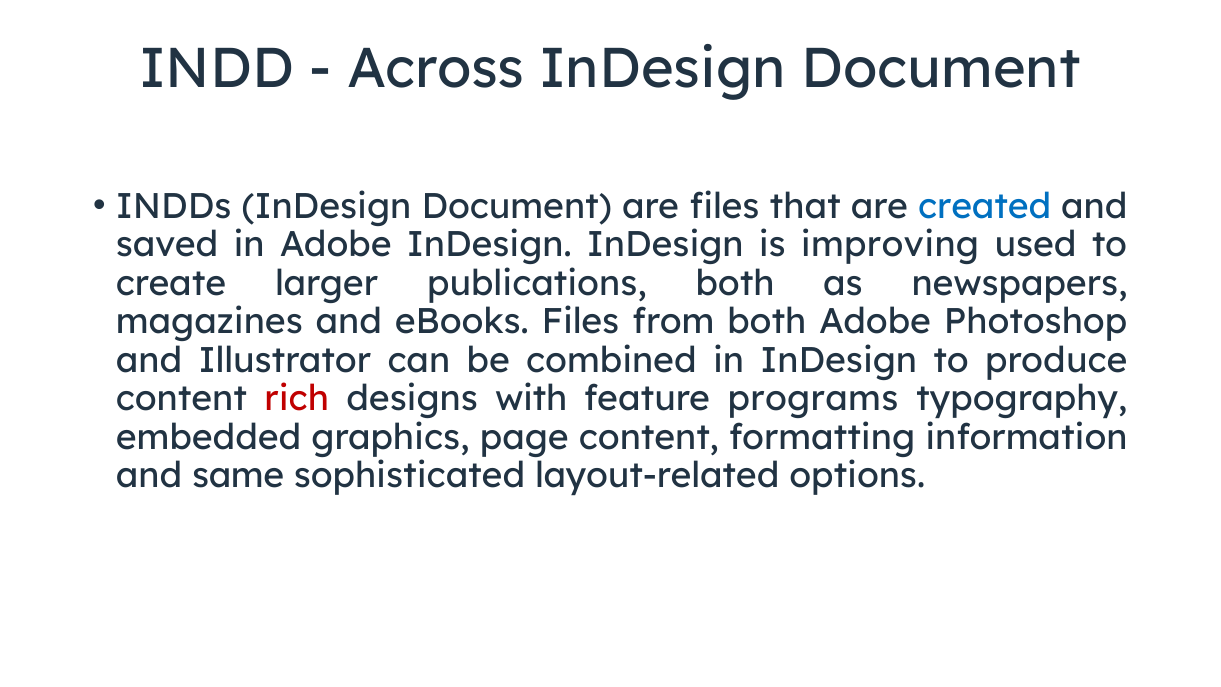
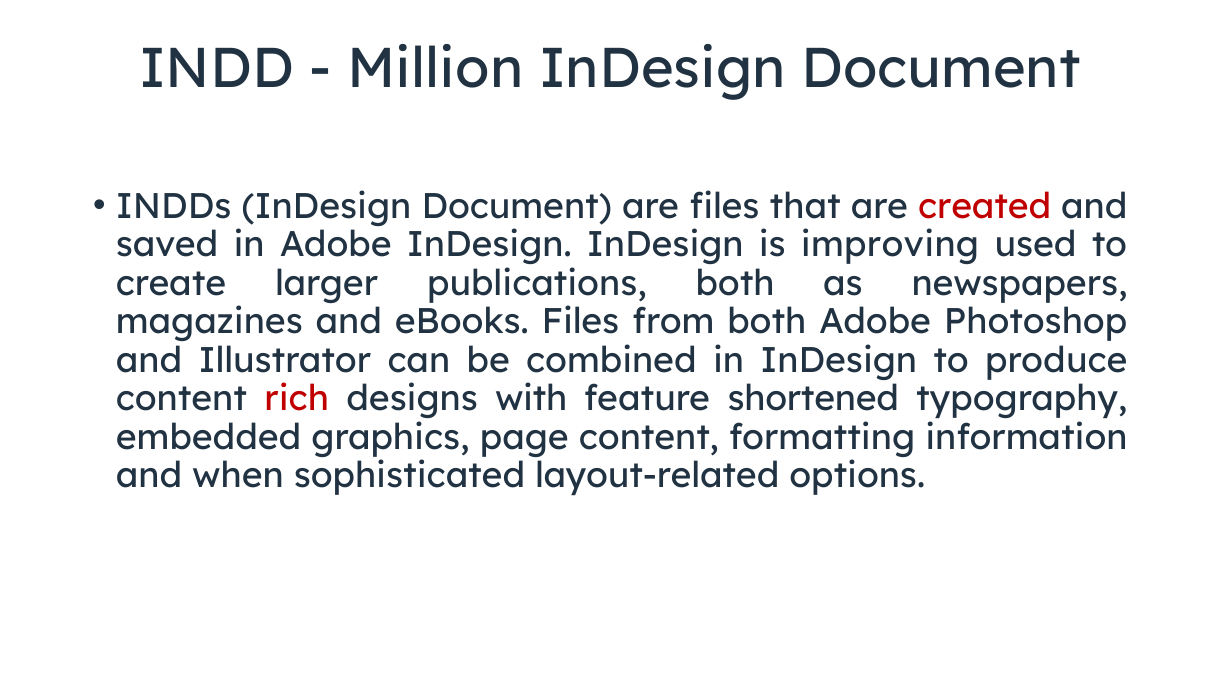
Across: Across -> Million (435, 69)
created colour: blue -> red (985, 206)
programs: programs -> shortened (813, 399)
same: same -> when (238, 476)
